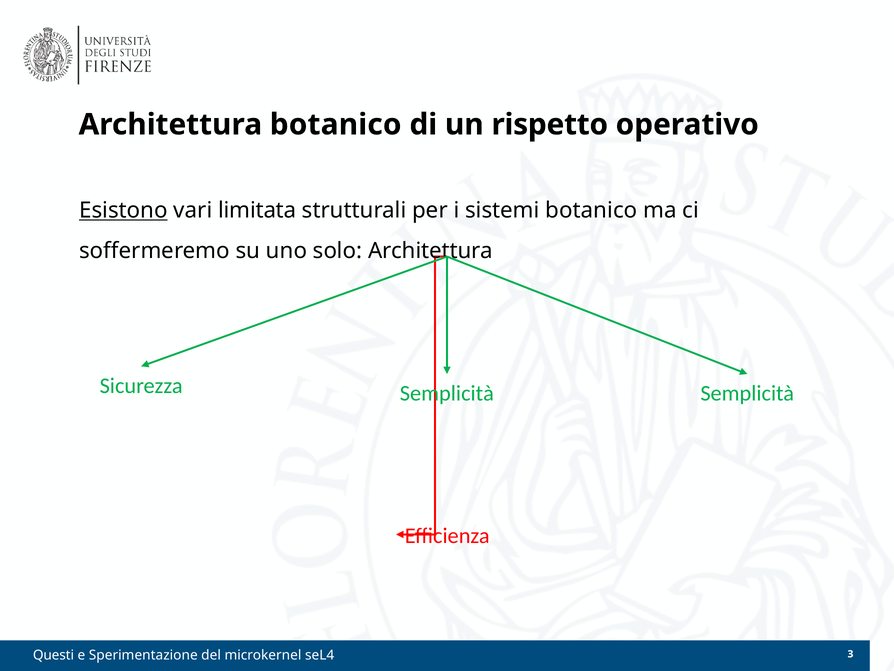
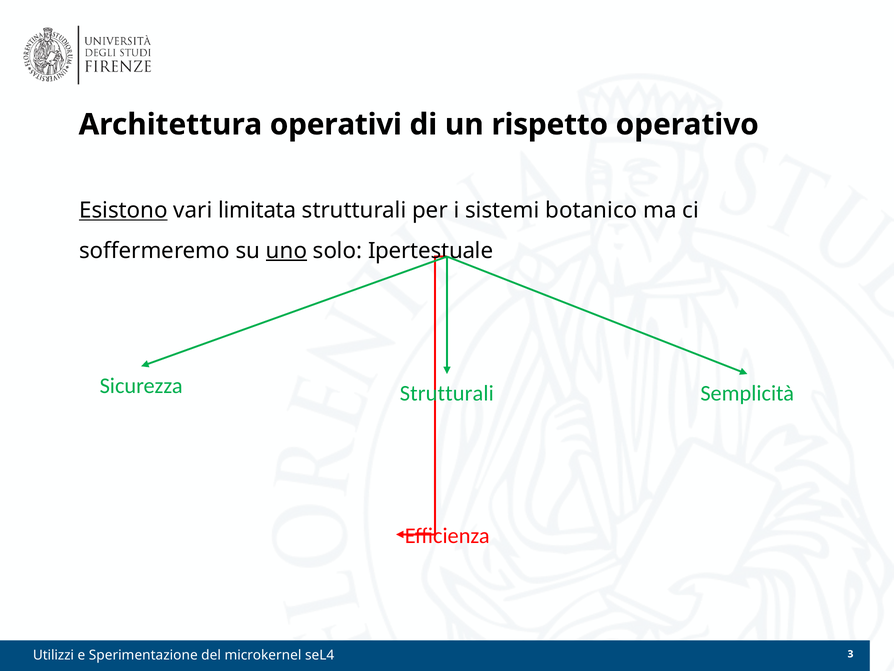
Architettura botanico: botanico -> operativi (336, 124)
uno underline: none -> present (286, 250)
solo Architettura: Architettura -> Ipertestuale (431, 250)
Sicurezza Semplicità: Semplicità -> Strutturali (447, 393)
Questi: Questi -> Utilizzi (53, 655)
